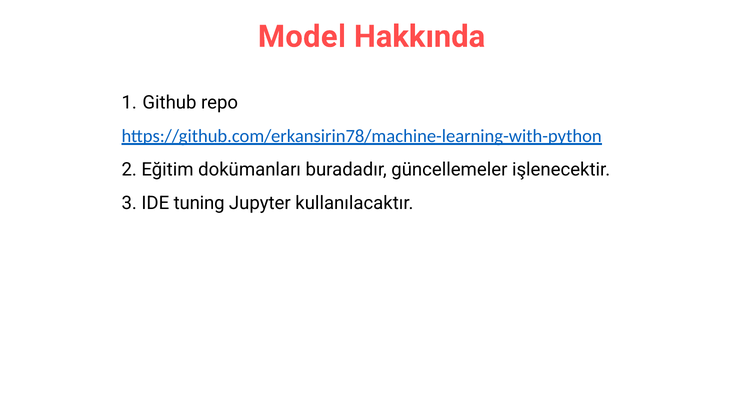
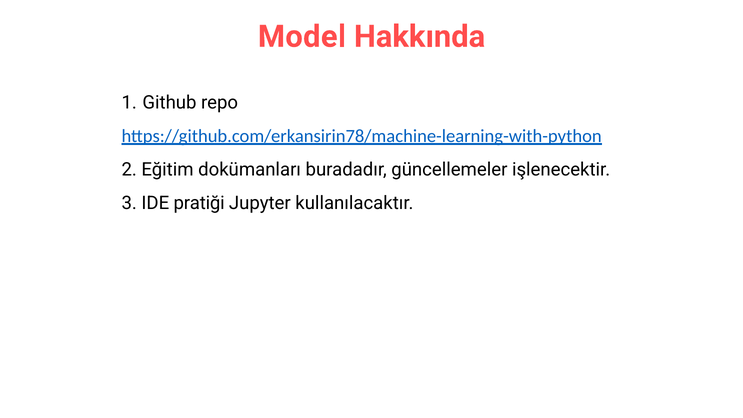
tuning: tuning -> pratiği (199, 203)
